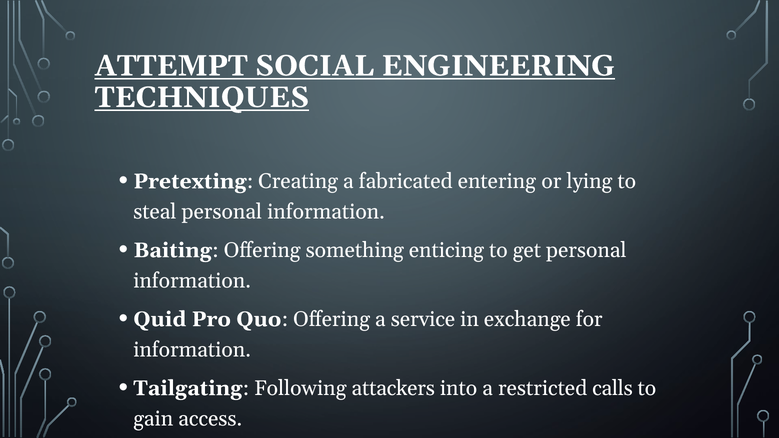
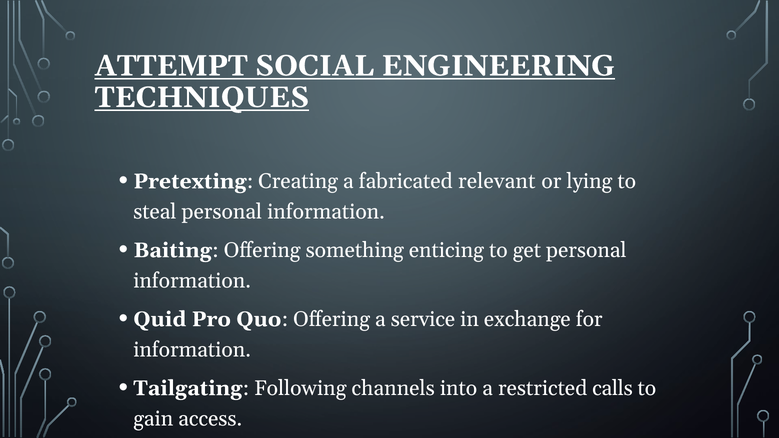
entering: entering -> relevant (497, 181)
attackers: attackers -> channels (393, 388)
